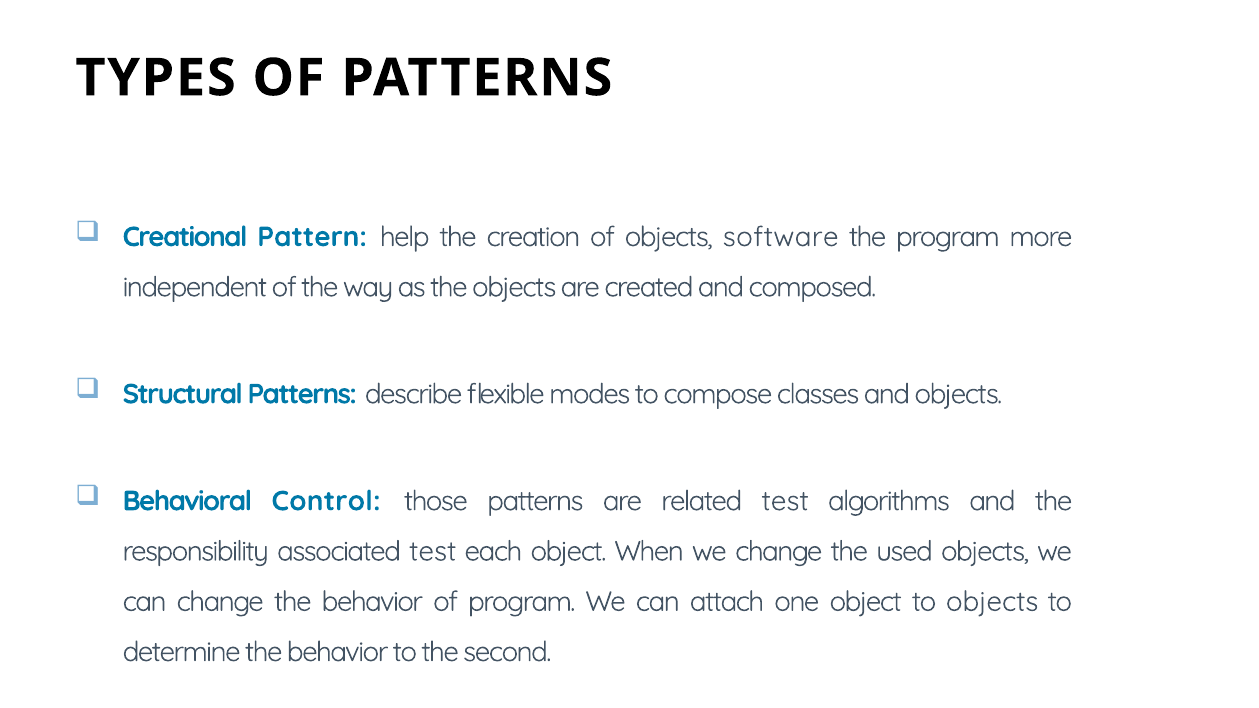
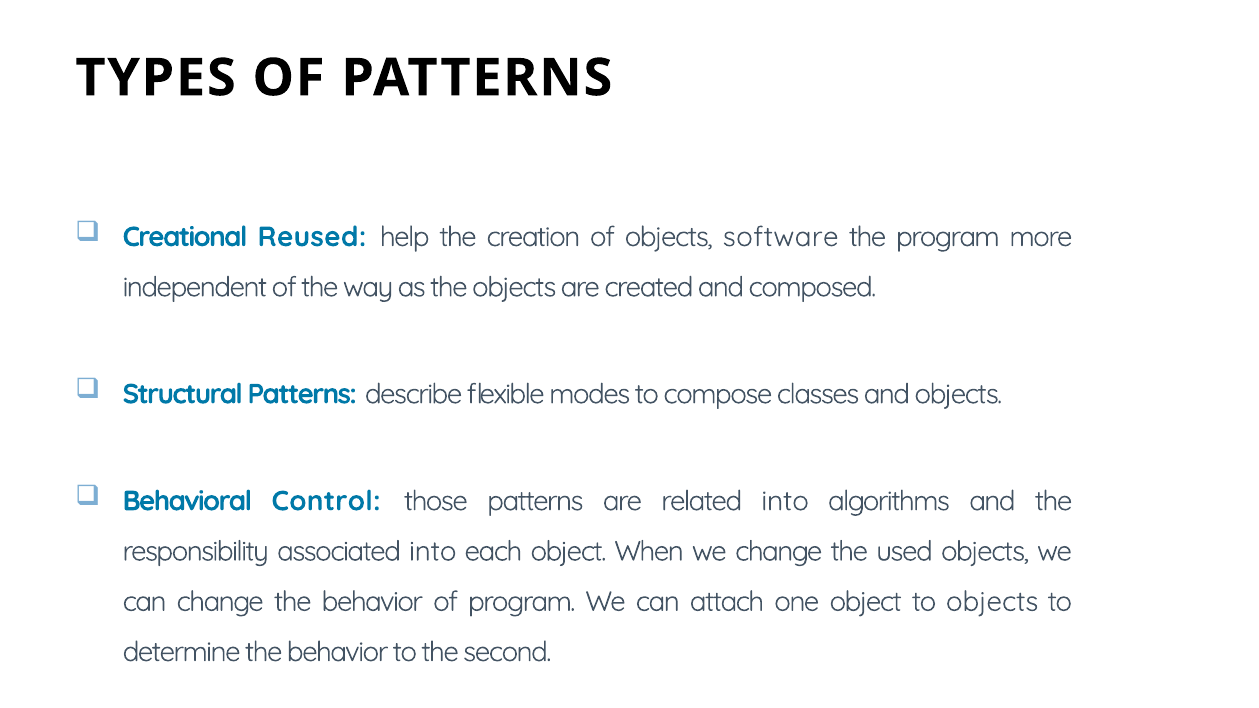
Pattern: Pattern -> Reused (312, 237)
related test: test -> into (785, 501)
associated test: test -> into (433, 552)
